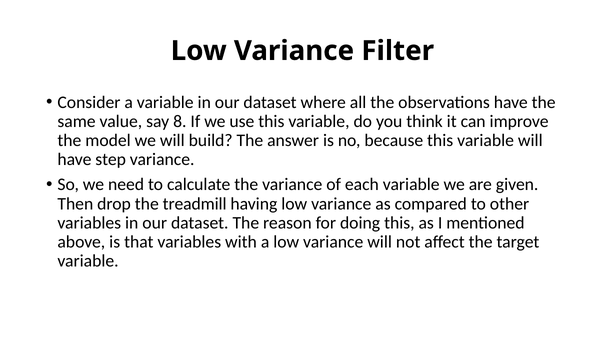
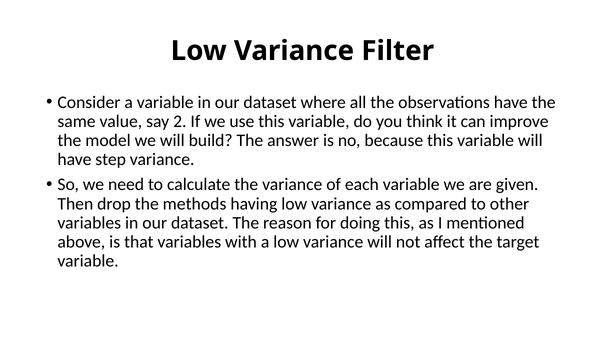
8: 8 -> 2 (180, 121)
treadmill: treadmill -> methods (195, 204)
